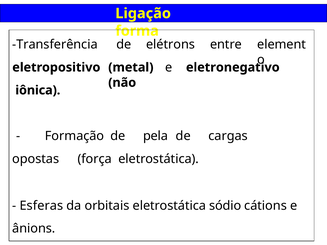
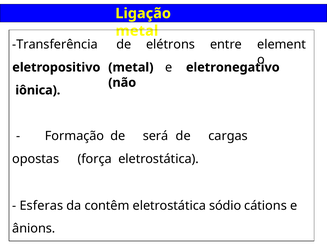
forma: forma -> metal (137, 31)
pela: pela -> será (156, 136)
orbitais: orbitais -> contêm (107, 206)
